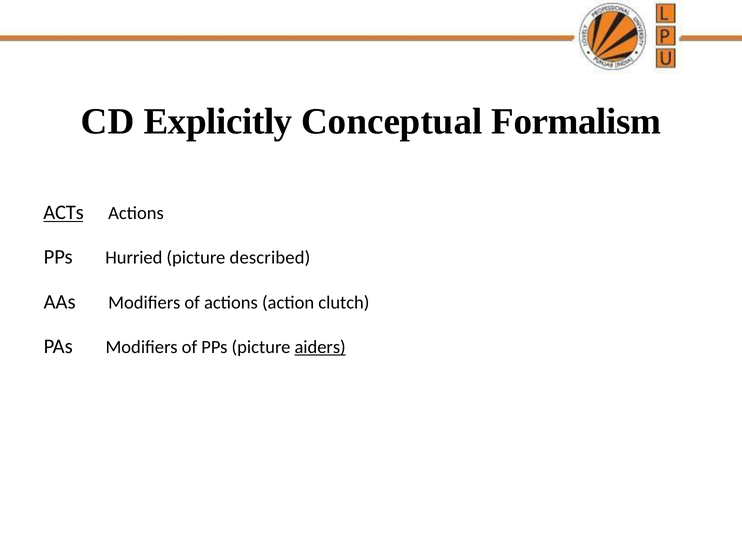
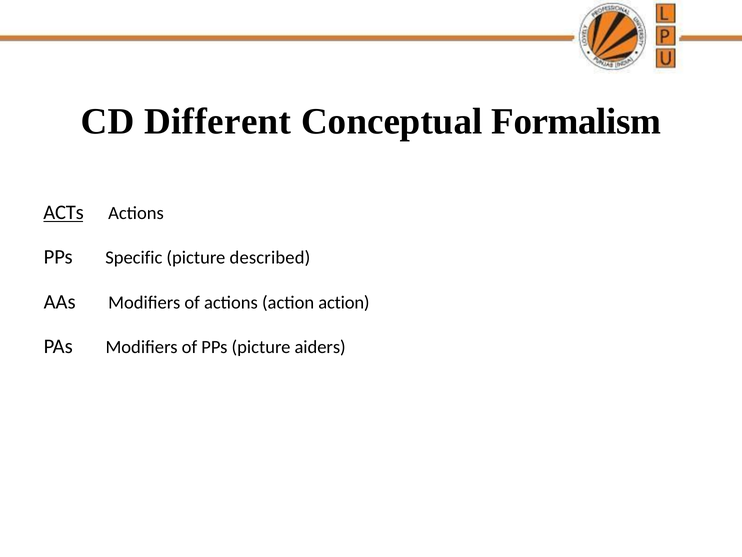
Explicitly: Explicitly -> Different (218, 121)
Hurried: Hurried -> Specific (134, 258)
action clutch: clutch -> action (344, 302)
aiders underline: present -> none (320, 347)
